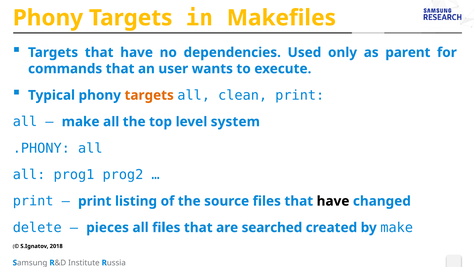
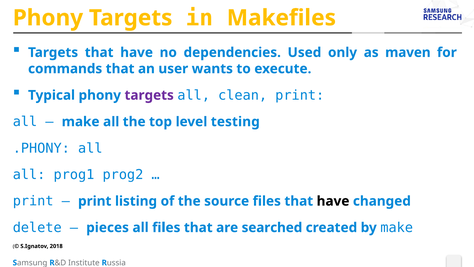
parent: parent -> maven (408, 52)
targets colour: orange -> purple (149, 95)
system: system -> testing (235, 122)
